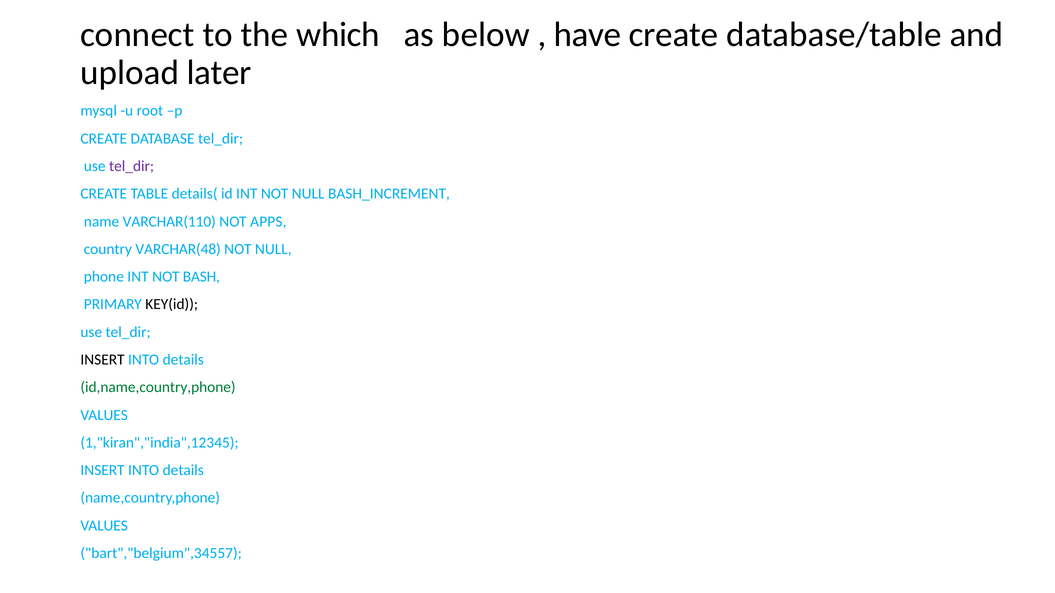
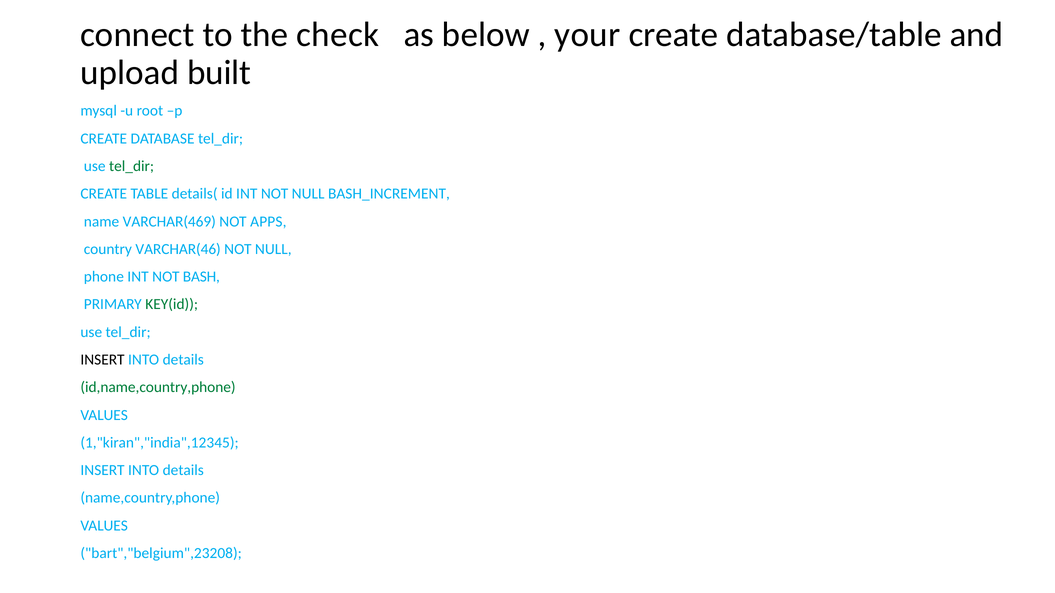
which: which -> check (338, 35)
have: have -> your (587, 35)
later: later -> built (219, 73)
tel_dir colour: purple -> green (132, 166)
VARCHAR(110: VARCHAR(110 -> VARCHAR(469 (169, 222)
VARCHAR(48: VARCHAR(48 -> VARCHAR(46 (178, 249)
KEY(id colour: black -> green (172, 305)
bart","belgium",34557: bart","belgium",34557 -> bart","belgium",23208 (161, 554)
